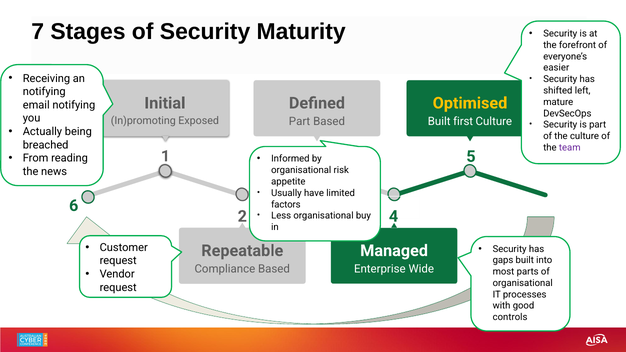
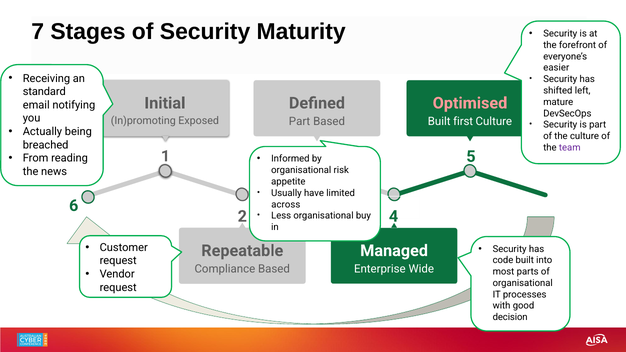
notifying: notifying -> standard (44, 92)
Optimised colour: yellow -> pink (470, 103)
factors: factors -> across (286, 204)
gaps: gaps -> code (503, 260)
controls: controls -> decision (510, 317)
